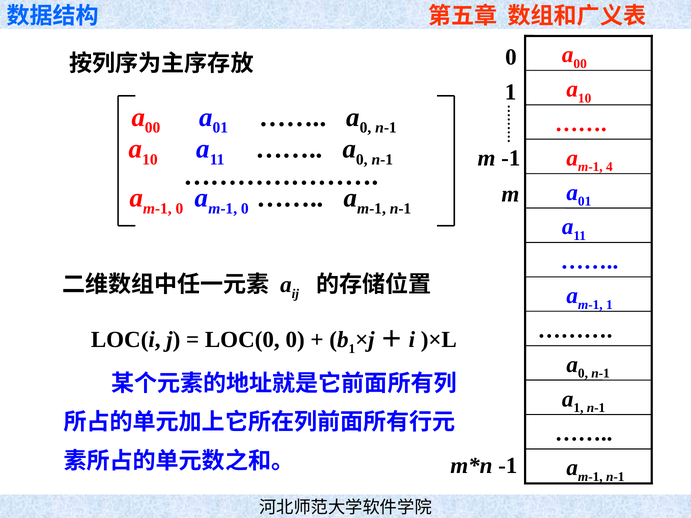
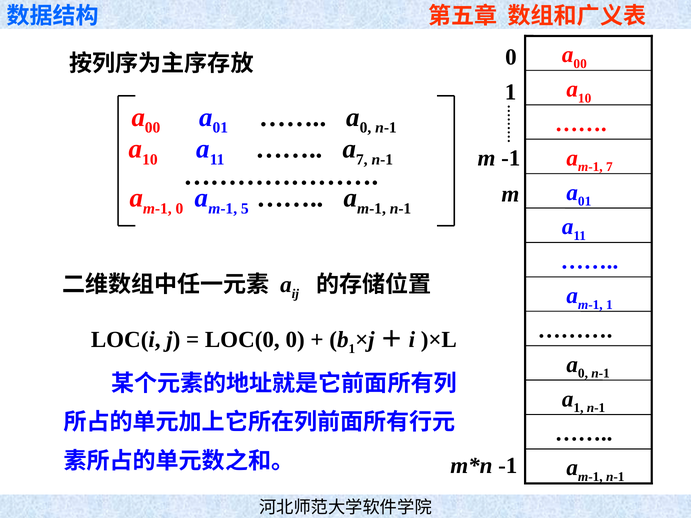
0: 0 -> 7 (362, 160)
4: 4 -> 7 (609, 167)
0: 0 -> 5 (245, 209)
